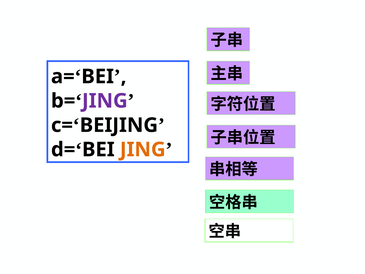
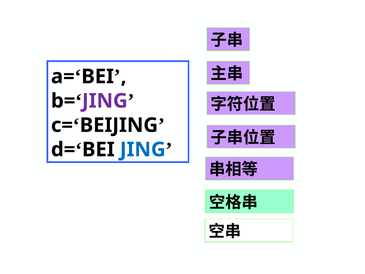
JING colour: orange -> blue (143, 149)
